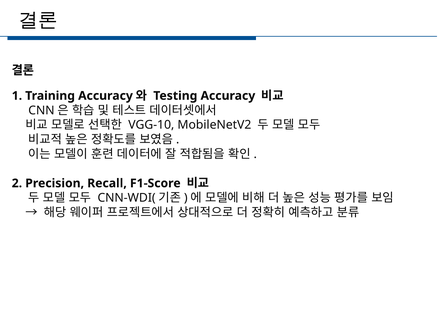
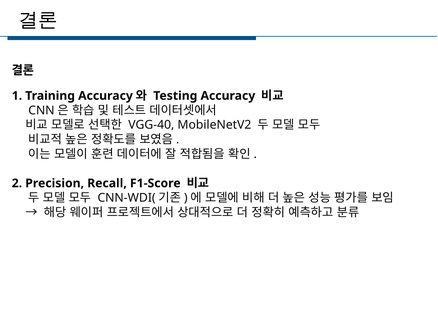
VGG-10: VGG-10 -> VGG-40 (151, 125)
